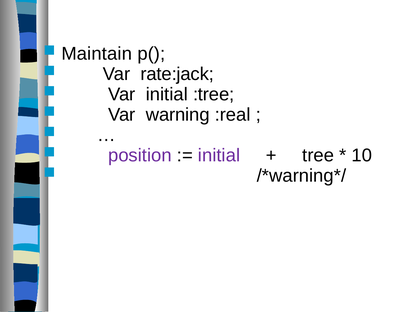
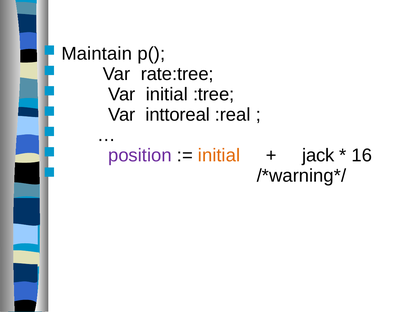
rate:jack: rate:jack -> rate:tree (177, 74)
warning: warning -> inttoreal (178, 115)
initial colour: purple -> orange (219, 155)
tree: tree -> jack (318, 155)
10: 10 -> 16 (362, 155)
